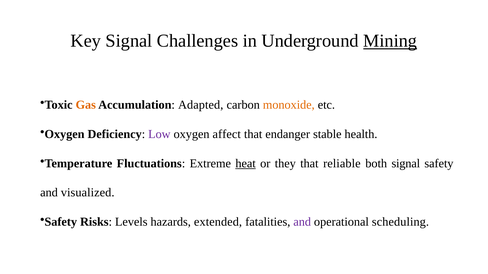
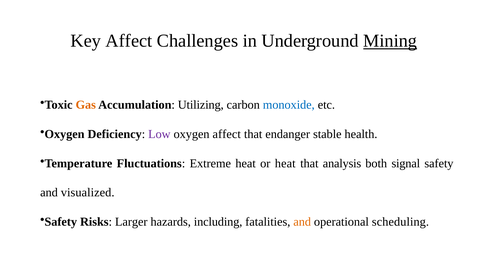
Key Signal: Signal -> Affect (129, 41)
Adapted: Adapted -> Utilizing (201, 105)
monoxide colour: orange -> blue (289, 105)
heat underline: present -> none (246, 164)
or they: they -> heat (285, 164)
reliable: reliable -> analysis (342, 164)
Levels: Levels -> Larger (131, 222)
extended: extended -> including (218, 222)
and colour: purple -> orange (302, 222)
